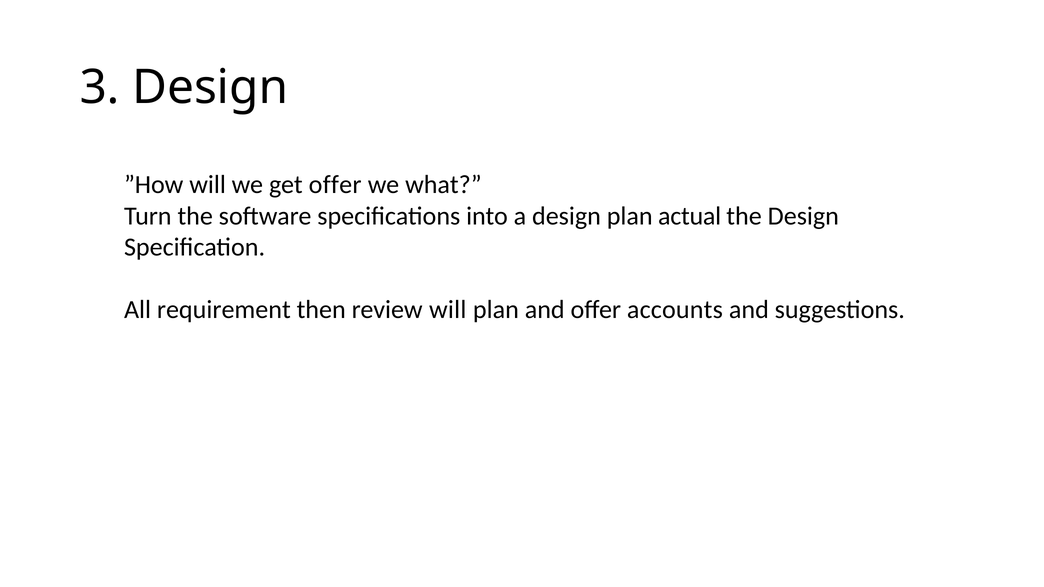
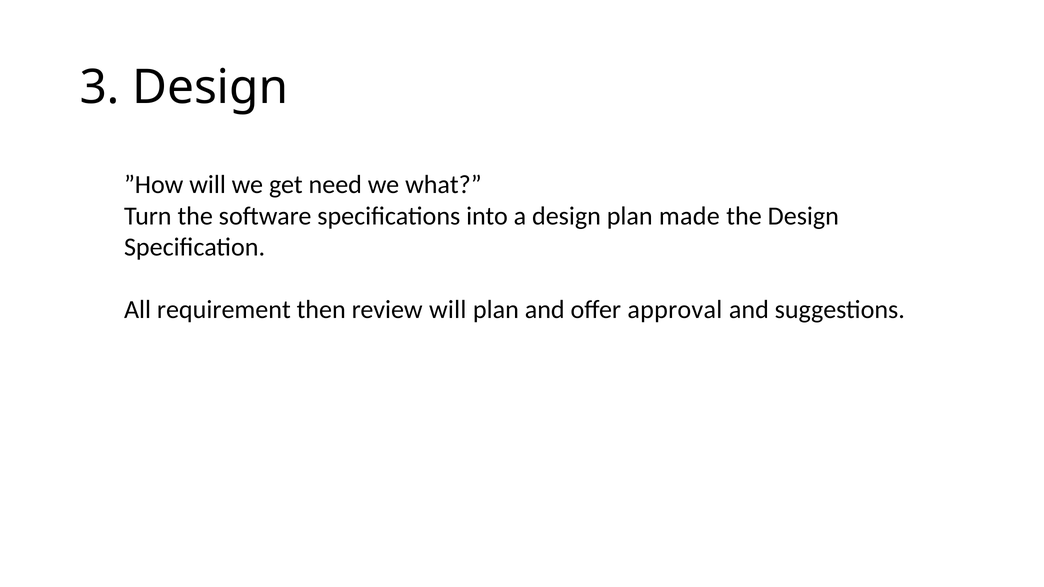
get offer: offer -> need (335, 185)
actual: actual -> made (689, 216)
accounts: accounts -> approval (675, 310)
